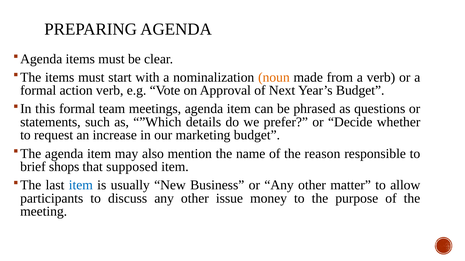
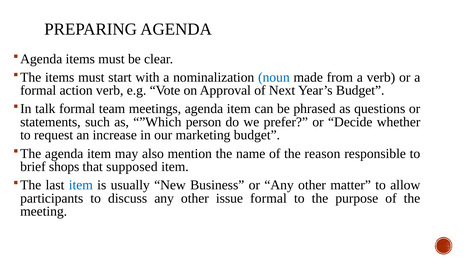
noun colour: orange -> blue (274, 77)
this: this -> talk (45, 109)
details: details -> person (204, 122)
issue money: money -> formal (268, 199)
